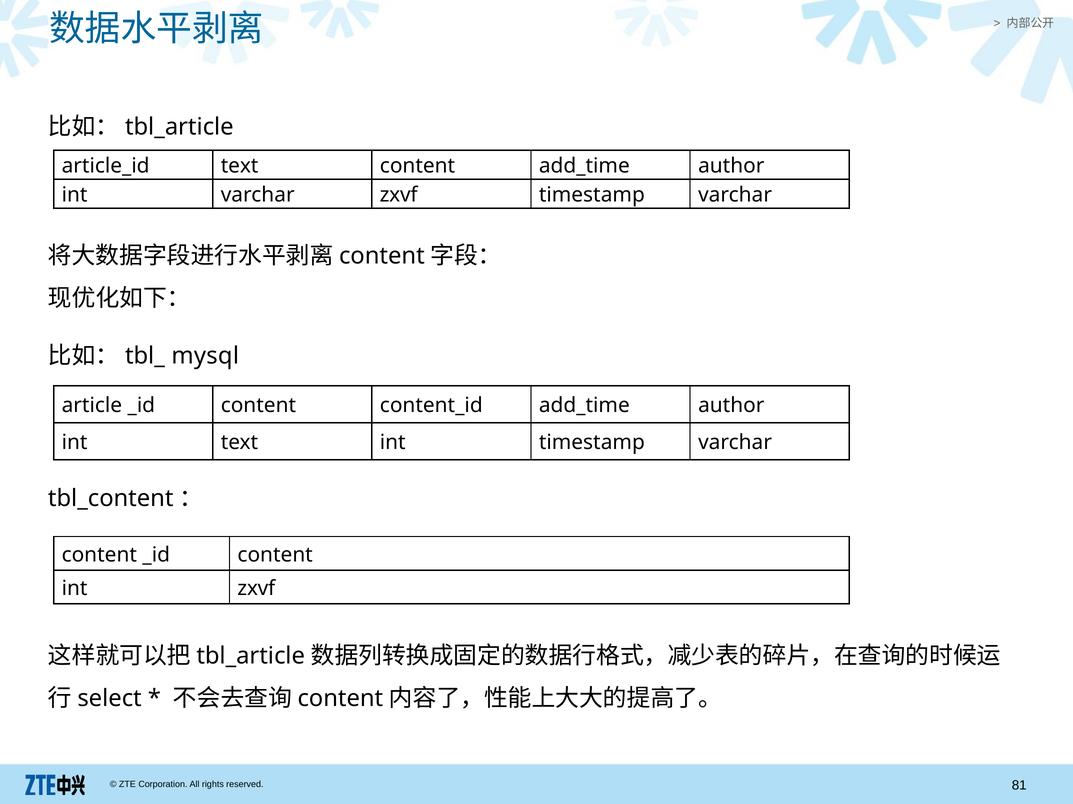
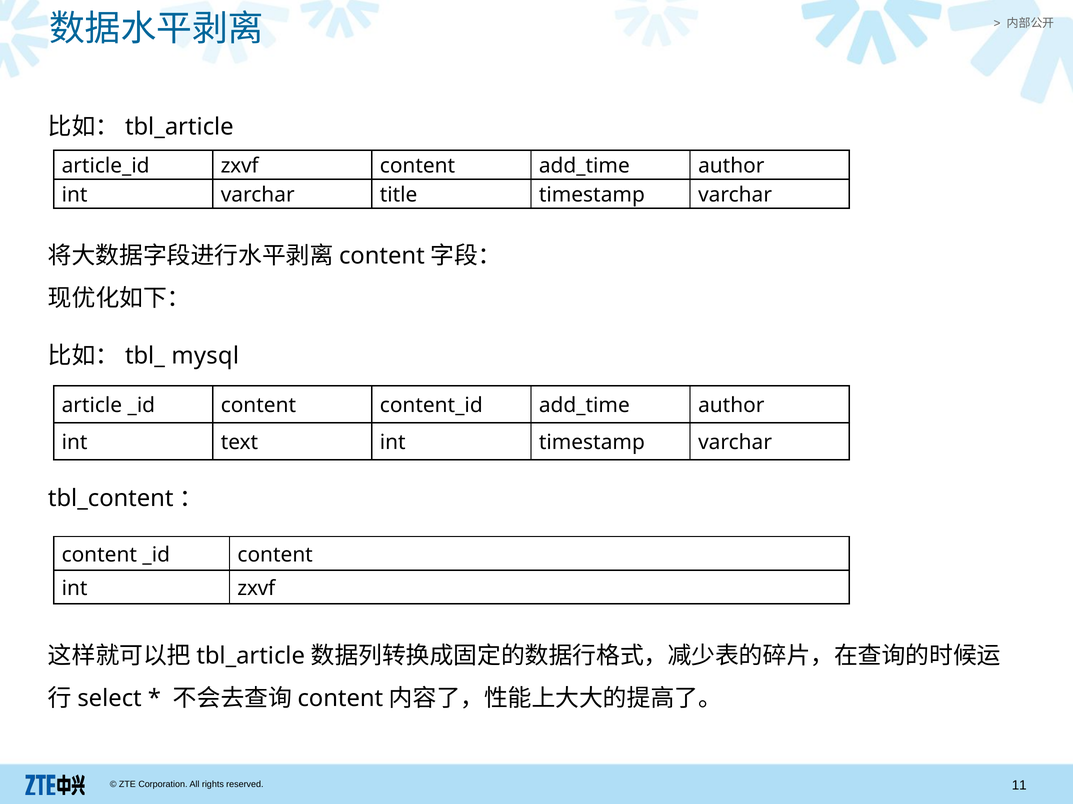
text: text -> zxvf (240, 166)
varchar zxvf: zxvf -> title (399, 195)
81: 81 -> 11 (1019, 786)
